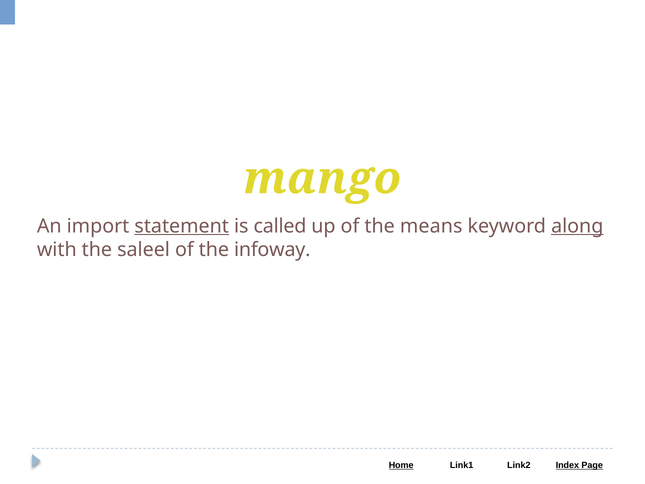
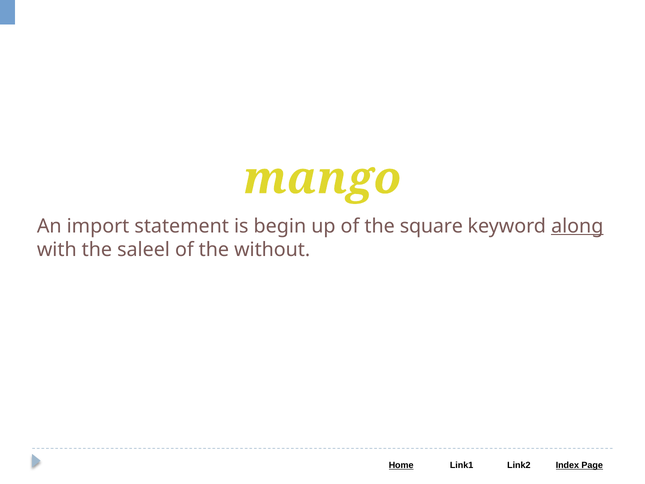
statement underline: present -> none (182, 226)
called: called -> begin (280, 226)
means: means -> square (431, 226)
infoway: infoway -> without (272, 250)
